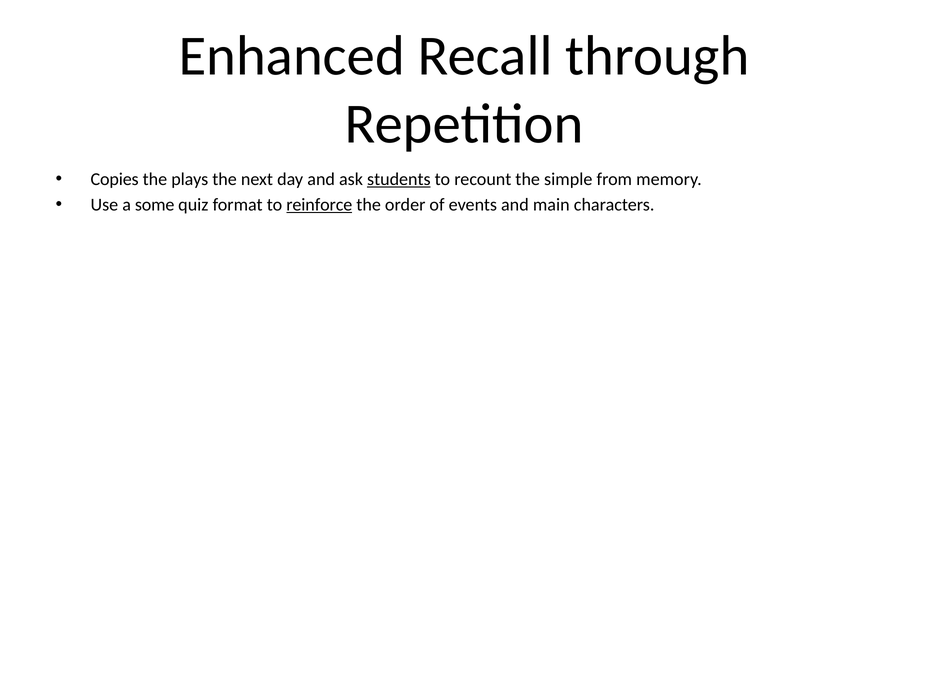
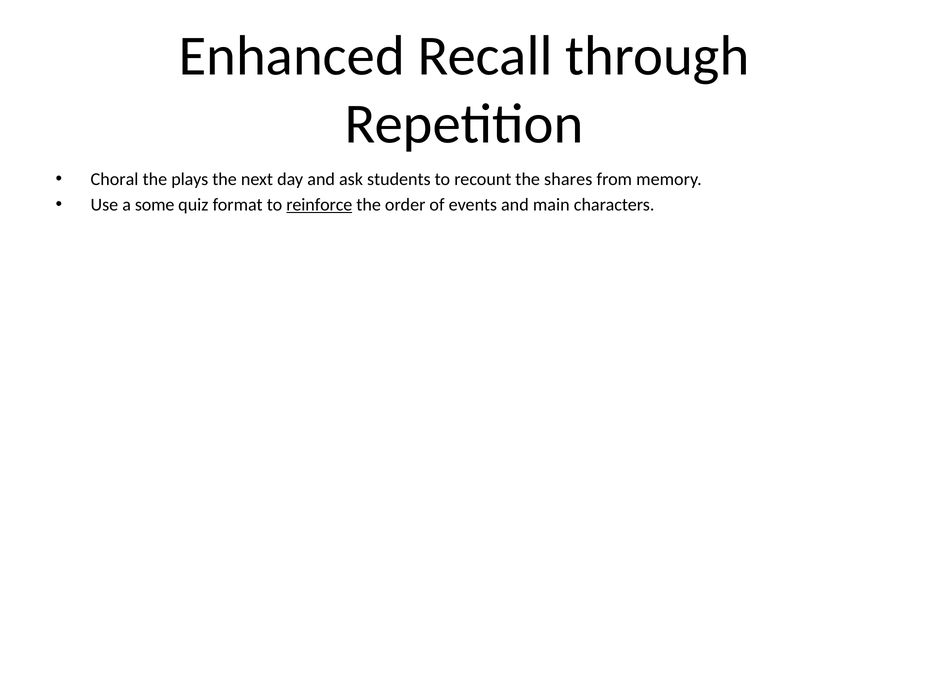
Copies: Copies -> Choral (115, 179)
students underline: present -> none (399, 179)
simple: simple -> shares (568, 179)
